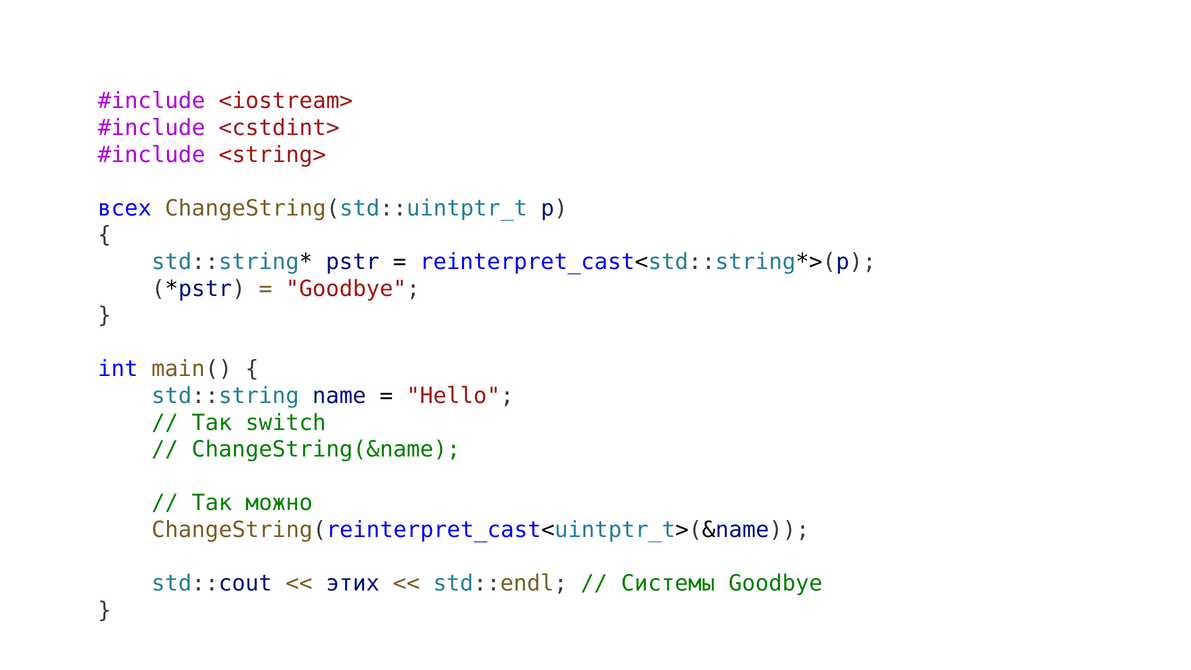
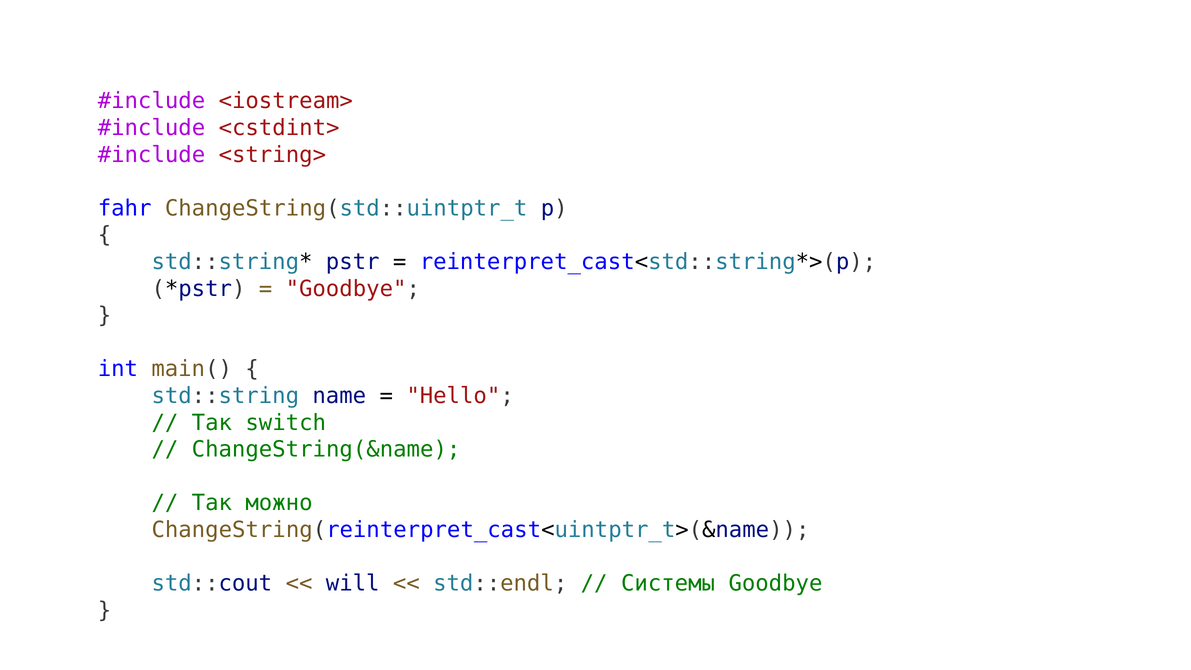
всех: всех -> fahr (125, 208)
этих: этих -> will (353, 583)
